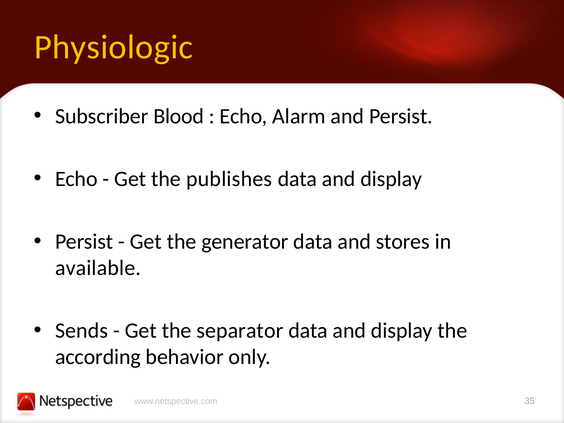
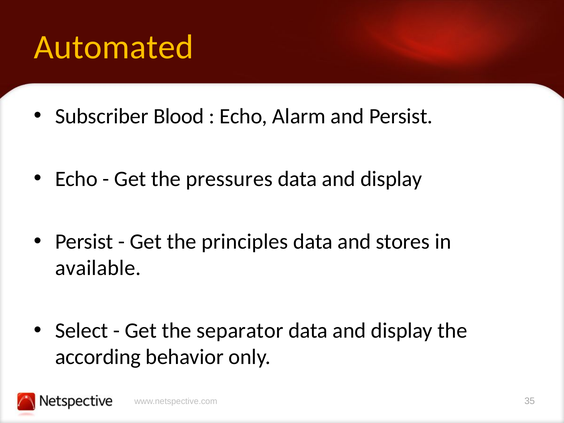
Physiologic: Physiologic -> Automated (114, 47)
publishes: publishes -> pressures (229, 179)
generator: generator -> principles (245, 242)
Sends: Sends -> Select (82, 331)
